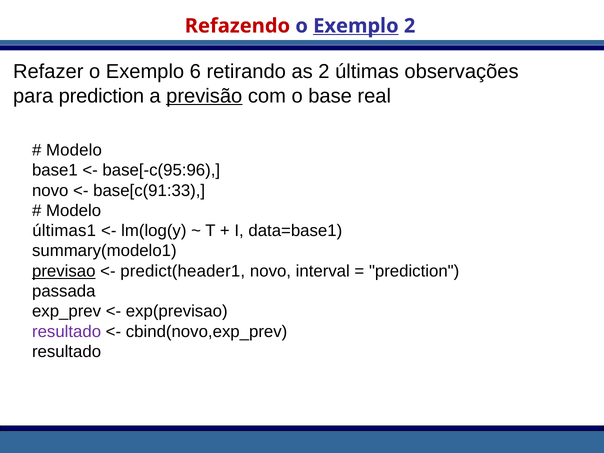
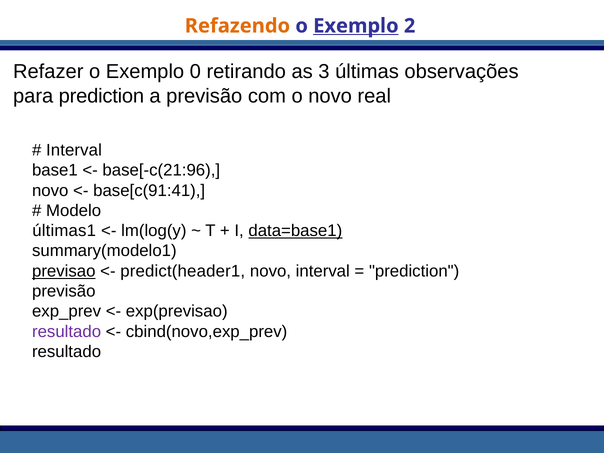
Refazendo colour: red -> orange (237, 26)
6: 6 -> 0 (195, 72)
as 2: 2 -> 3 (324, 72)
previsão underline: present -> none (204, 96)
o base: base -> novo (330, 96)
Modelo: Modelo -> Interval (74, 150)
base[-c(95:96: base[-c(95:96 -> base[-c(21:96 (161, 170)
base[c(91:33: base[c(91:33 -> base[c(91:41 (149, 191)
data=base1 underline: none -> present (295, 231)
passada: passada -> previsão (64, 291)
